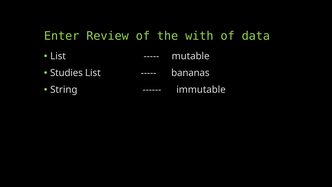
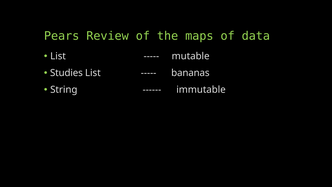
Enter: Enter -> Pears (62, 36)
with: with -> maps (199, 36)
